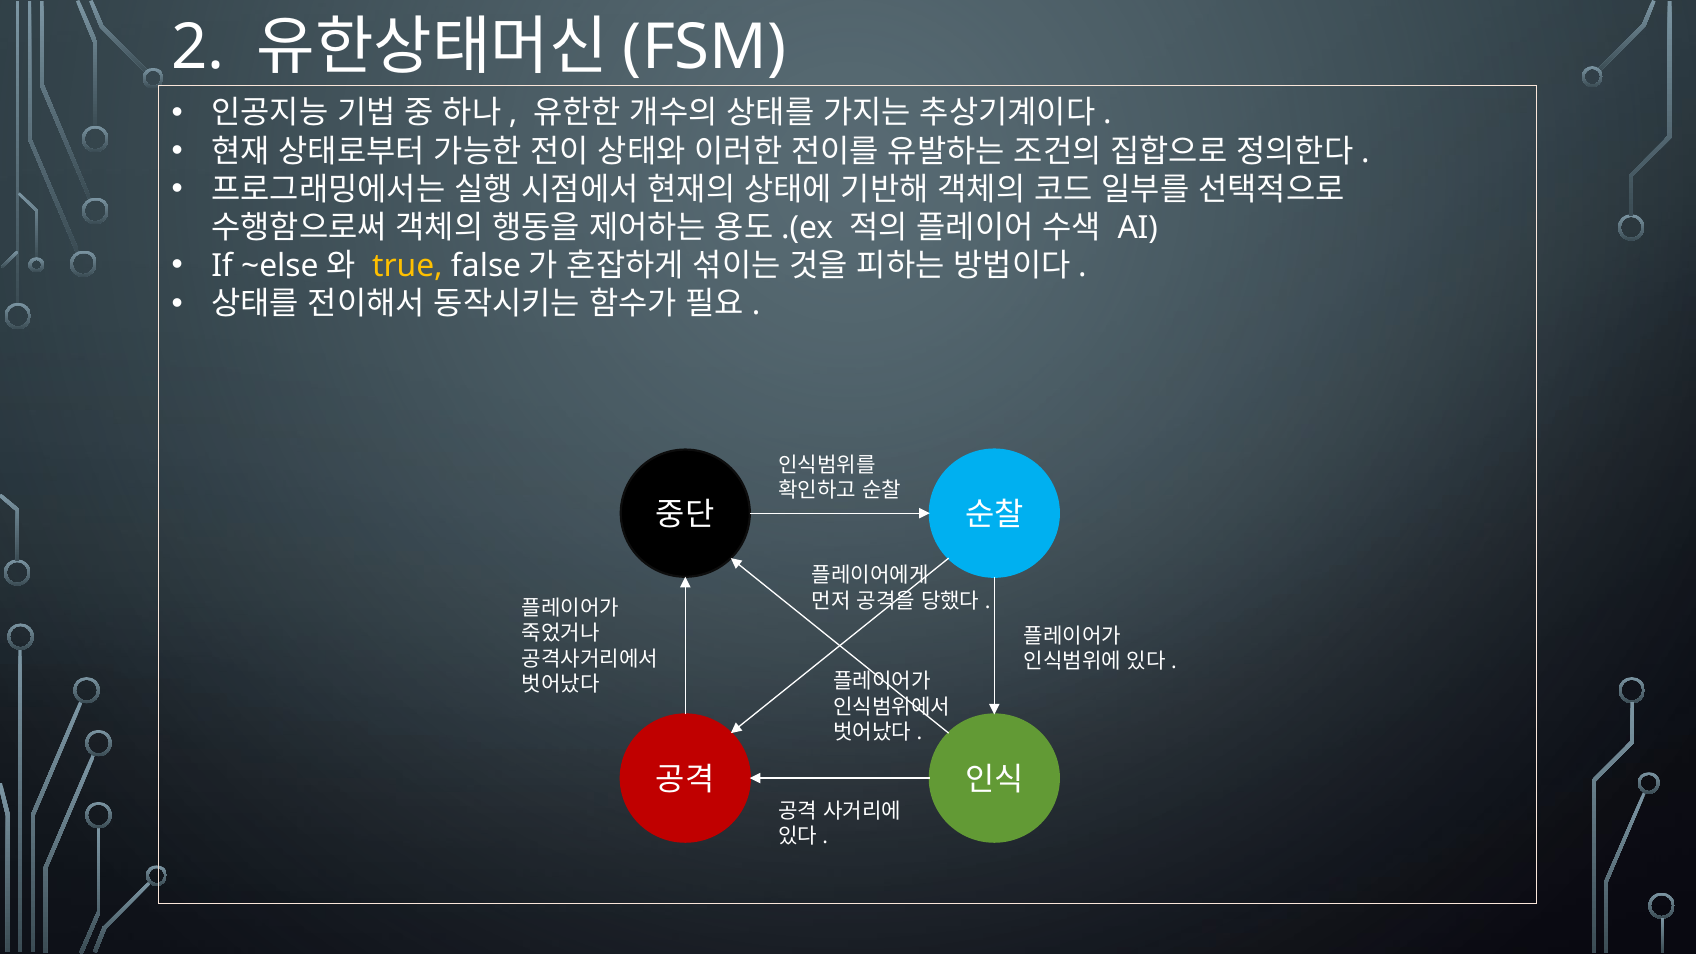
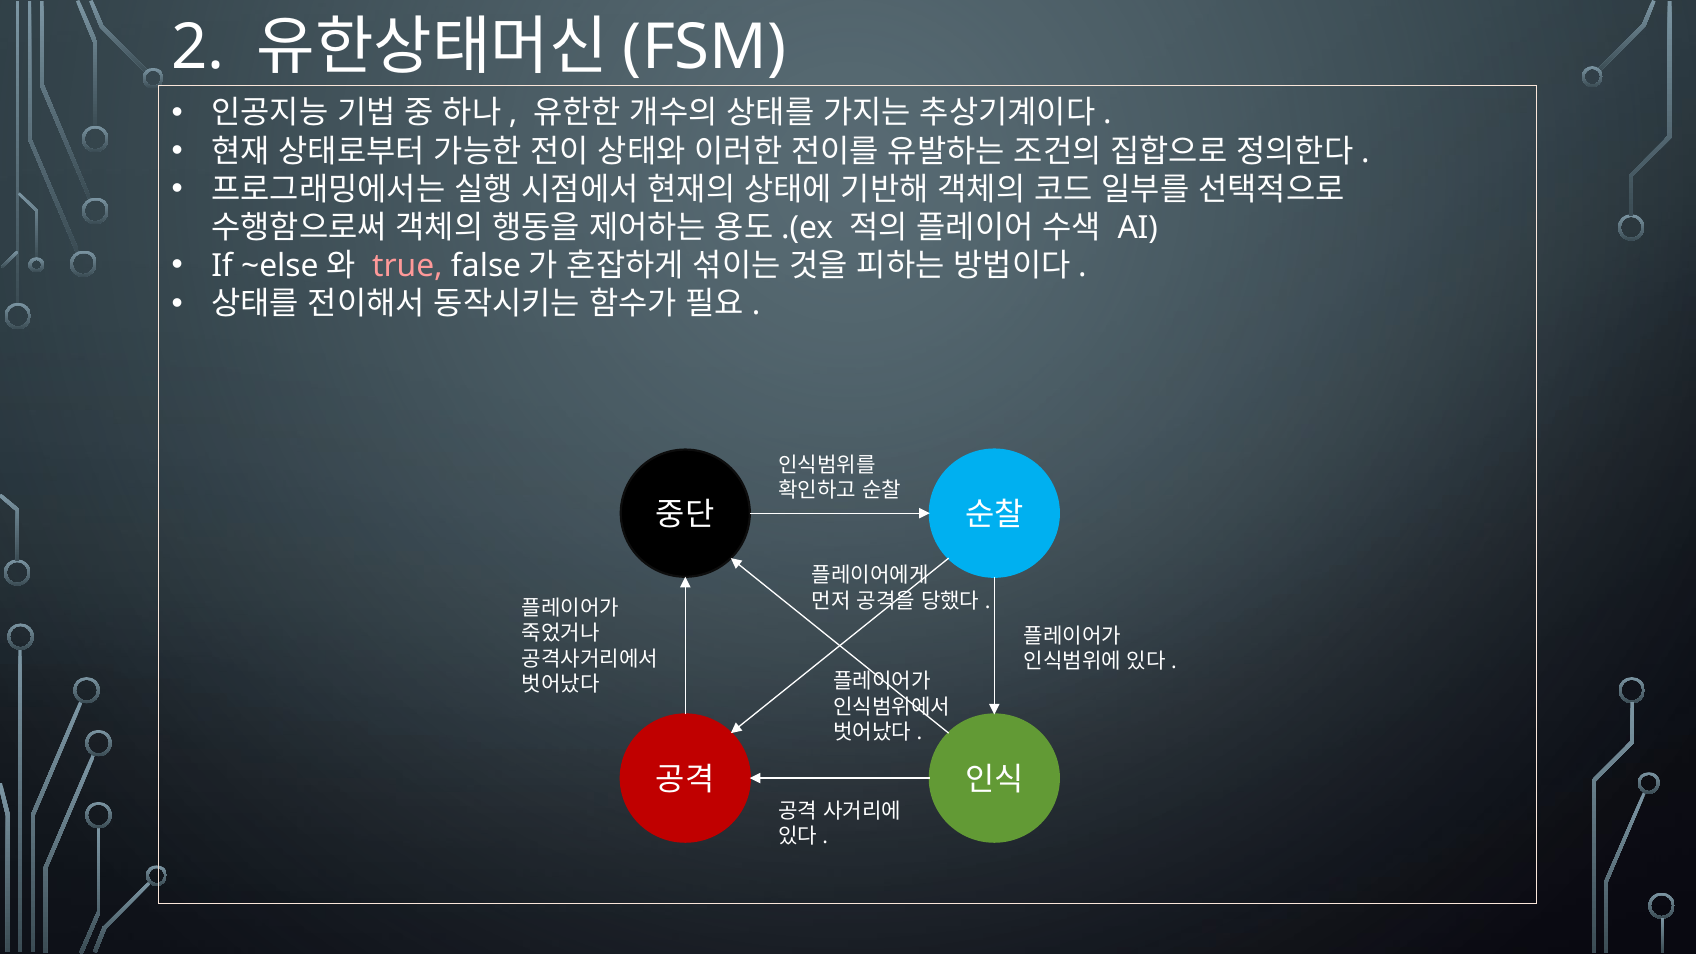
true colour: yellow -> pink (407, 266)
